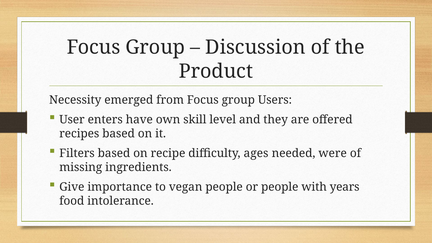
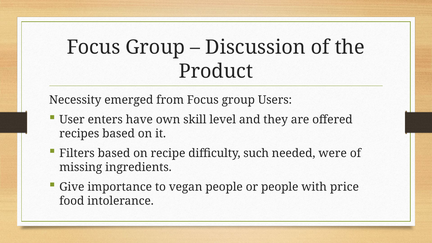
ages: ages -> such (256, 153)
years: years -> price (344, 187)
